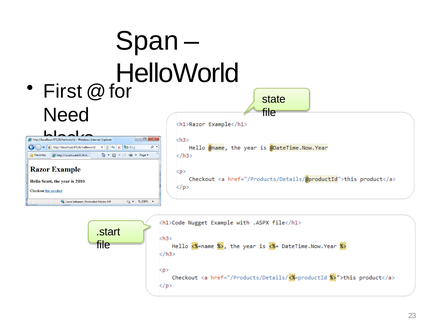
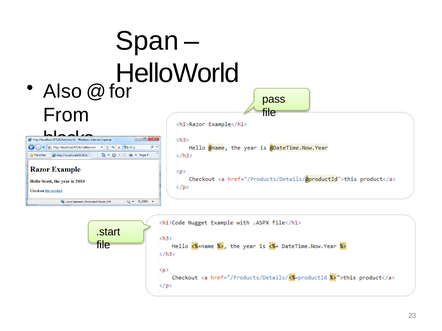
First: First -> Also (63, 91)
state: state -> pass (274, 99)
Need: Need -> From (66, 115)
